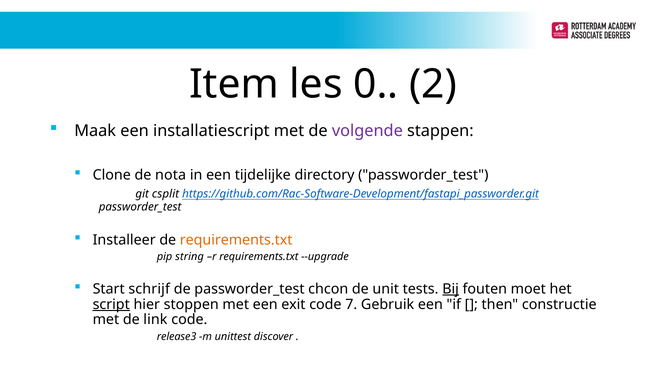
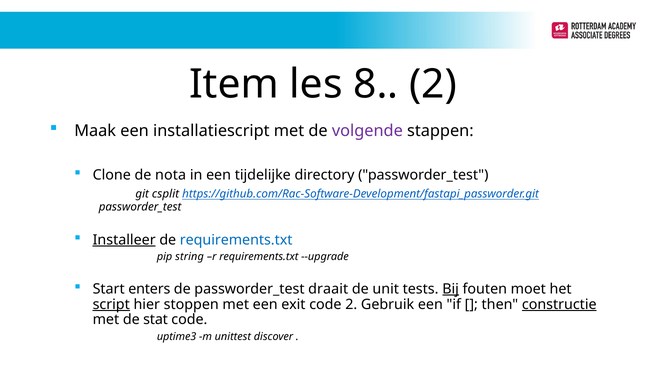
0: 0 -> 8 (376, 84)
Installeer underline: none -> present (124, 240)
requirements.txt colour: orange -> blue (236, 240)
schrijf: schrijf -> enters (149, 289)
chcon: chcon -> draait (328, 289)
code 7: 7 -> 2 (351, 305)
constructie underline: none -> present (559, 305)
link: link -> stat (156, 320)
release3: release3 -> uptime3 (177, 337)
